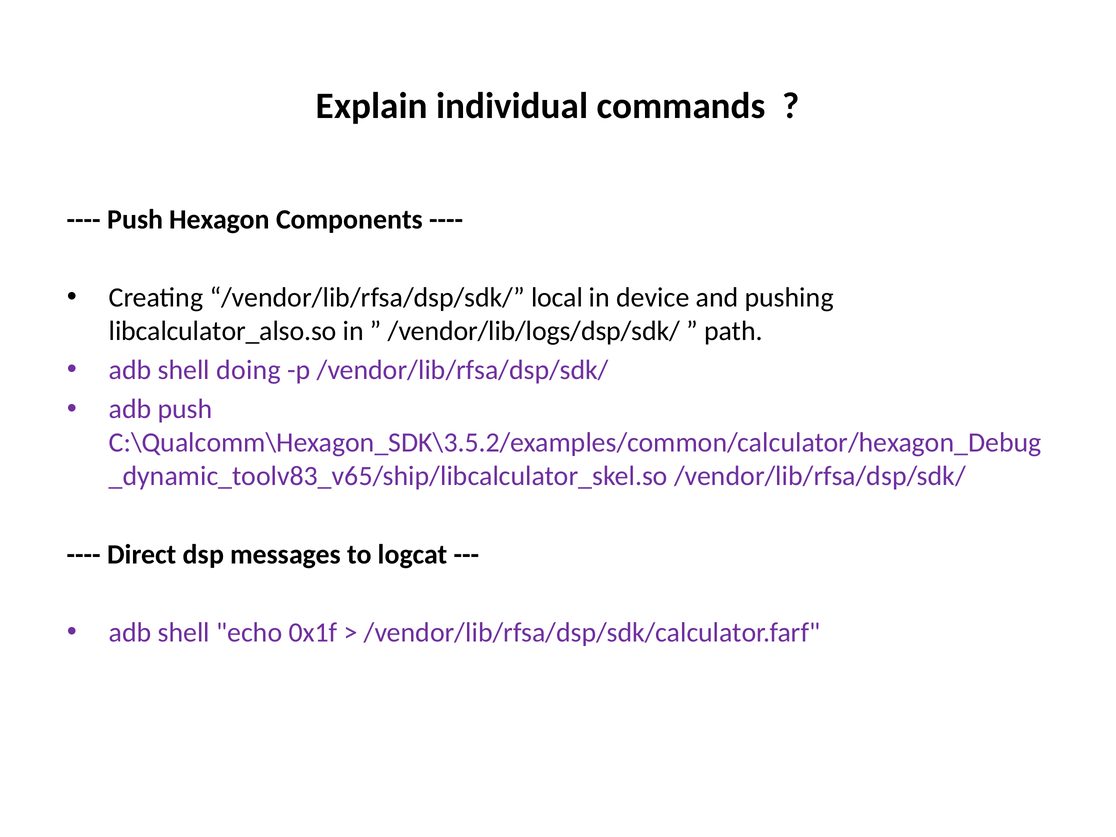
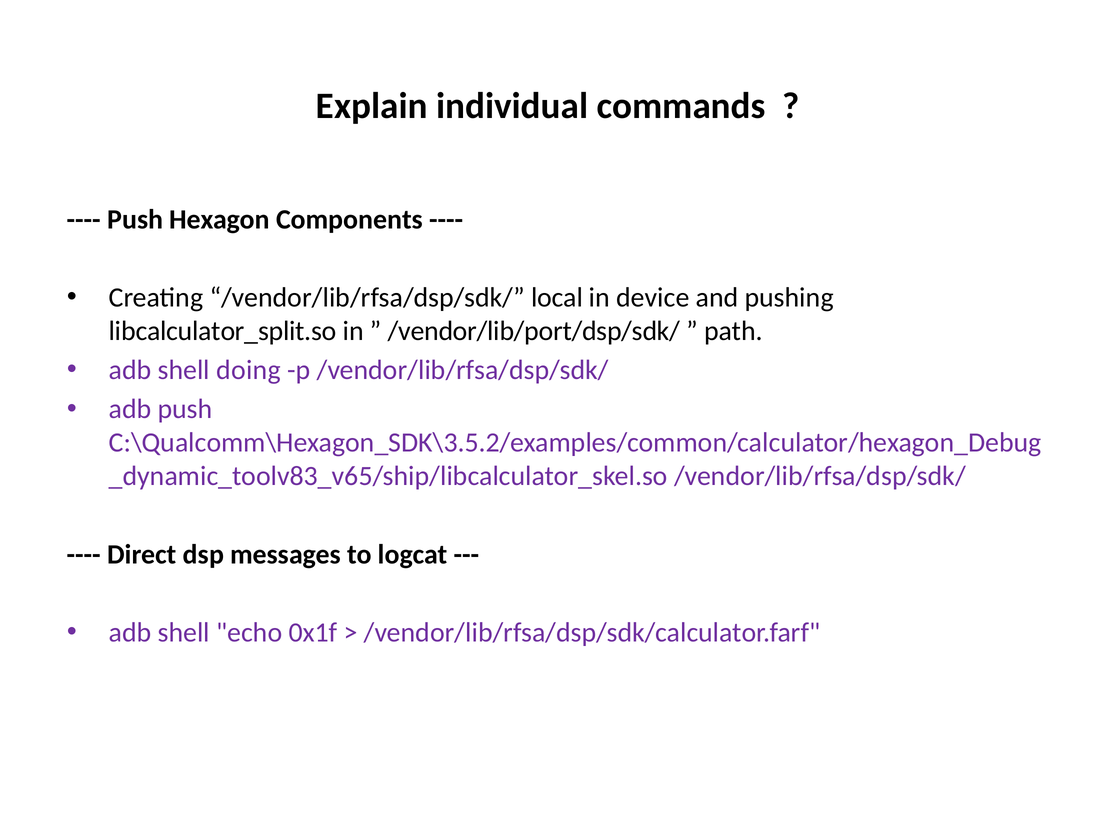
libcalculator_also.so: libcalculator_also.so -> libcalculator_split.so (223, 331)
/vendor/lib/logs/dsp/sdk/: /vendor/lib/logs/dsp/sdk/ -> /vendor/lib/port/dsp/sdk/ (534, 331)
